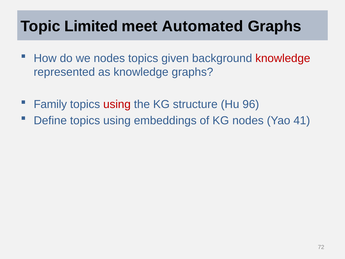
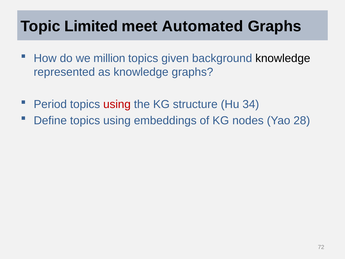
we nodes: nodes -> million (109, 58)
knowledge colour: red -> black (283, 58)
Family: Family -> Period (50, 104)
96: 96 -> 34 (251, 104)
41: 41 -> 28 (302, 120)
